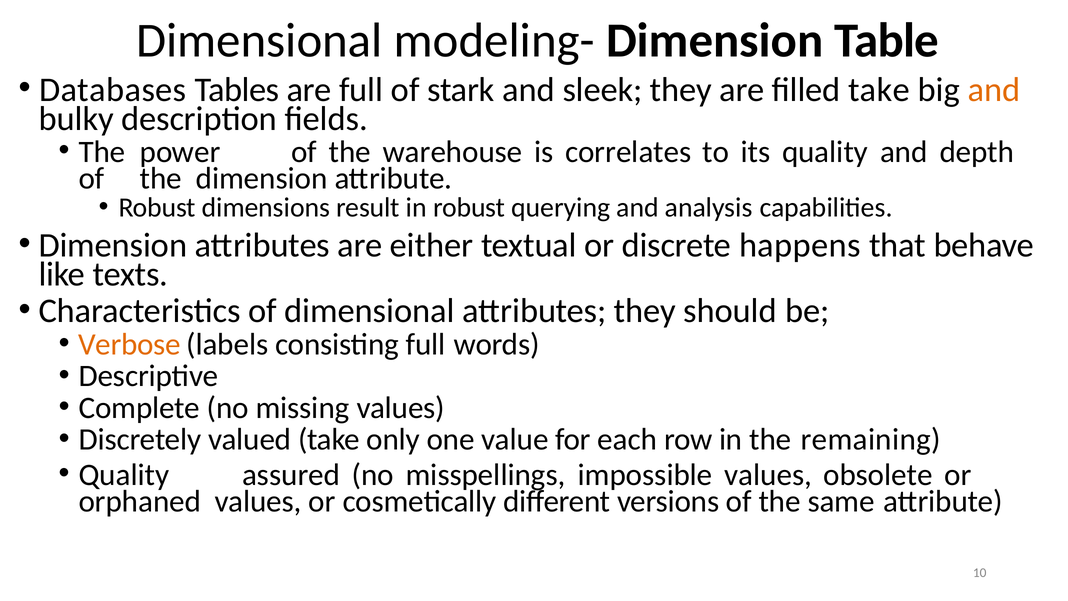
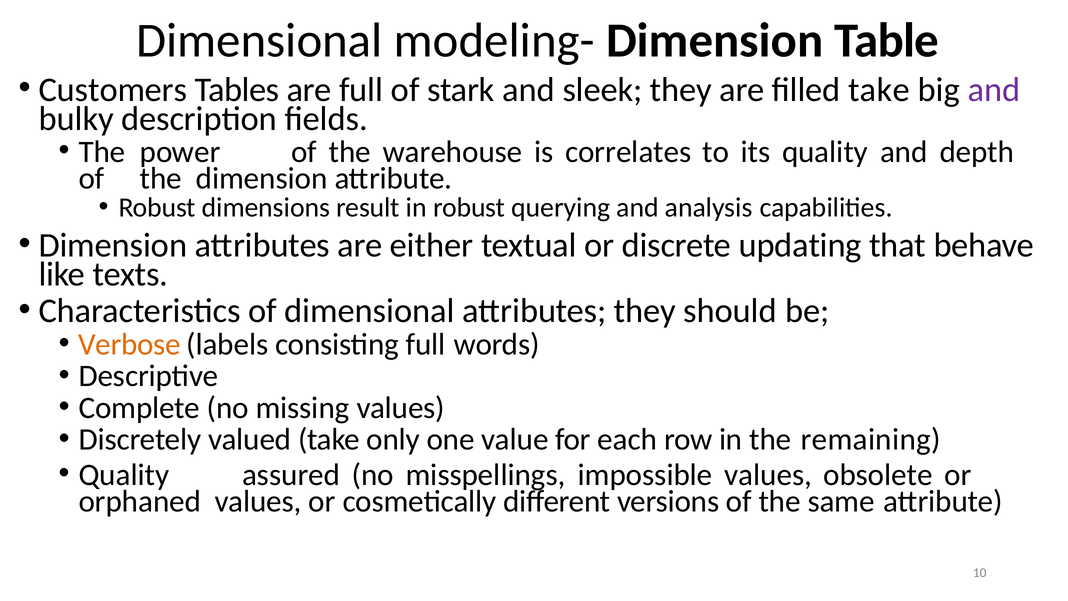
Databases: Databases -> Customers (113, 90)
and colour: orange -> purple (994, 90)
happens: happens -> updating (800, 246)
